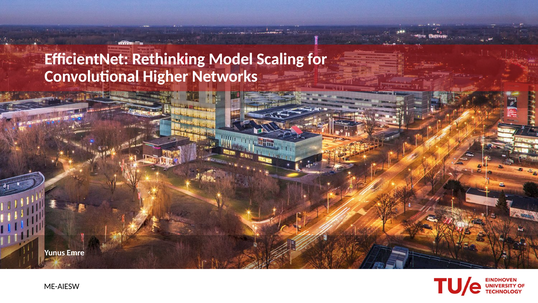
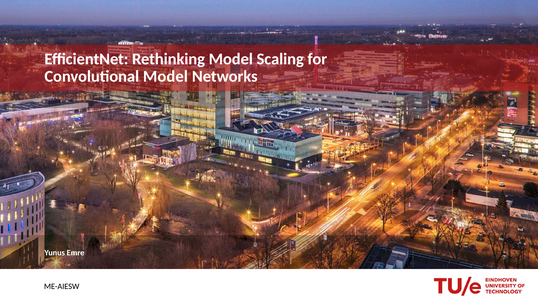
Convolutional Higher: Higher -> Model (165, 76)
